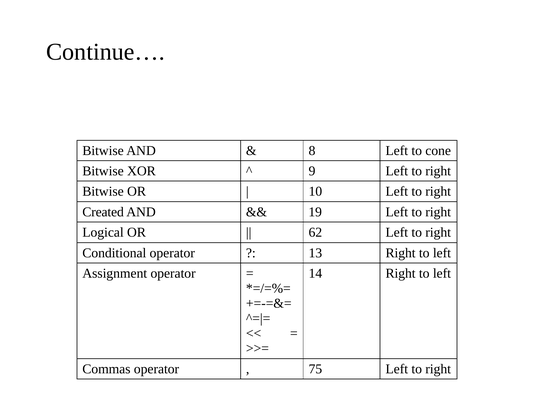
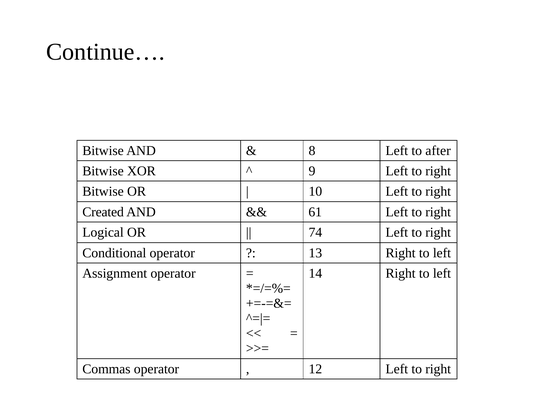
cone: cone -> after (438, 151)
19: 19 -> 61 (315, 212)
62: 62 -> 74 (315, 233)
75: 75 -> 12 (315, 369)
